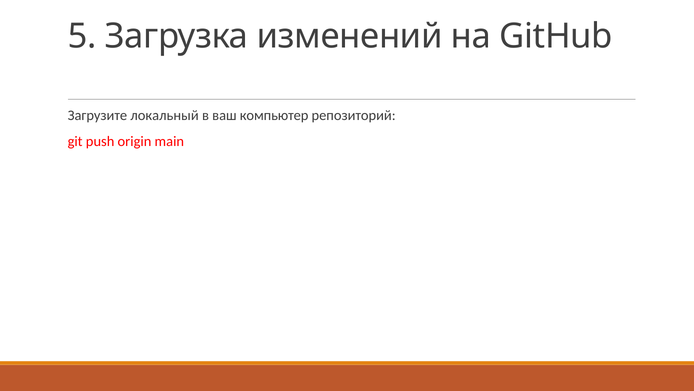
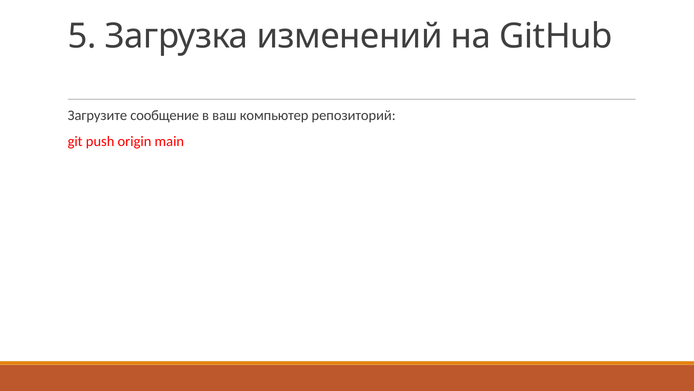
локальный: локальный -> сообщение (165, 115)
